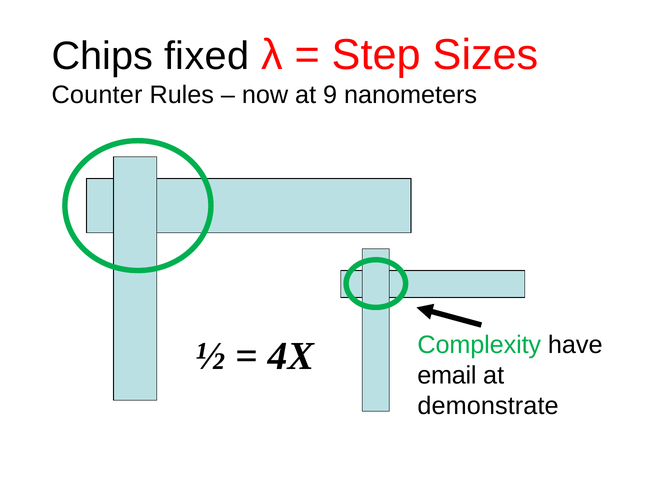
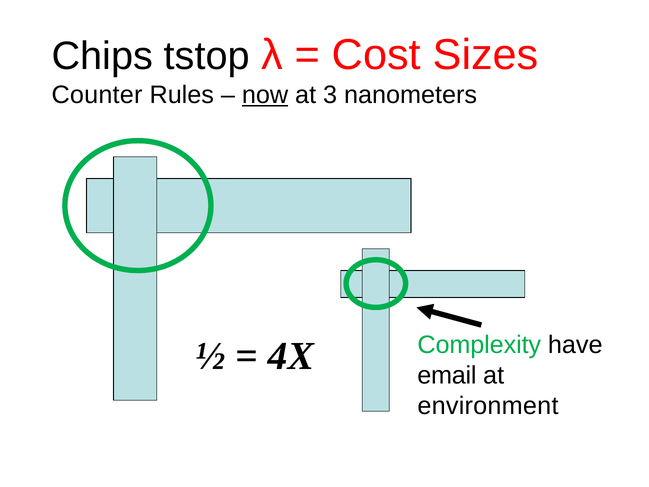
fixed: fixed -> tstop (207, 56)
Step: Step -> Cost (376, 55)
now underline: none -> present (265, 95)
9: 9 -> 3 (330, 95)
demonstrate: demonstrate -> environment (488, 406)
